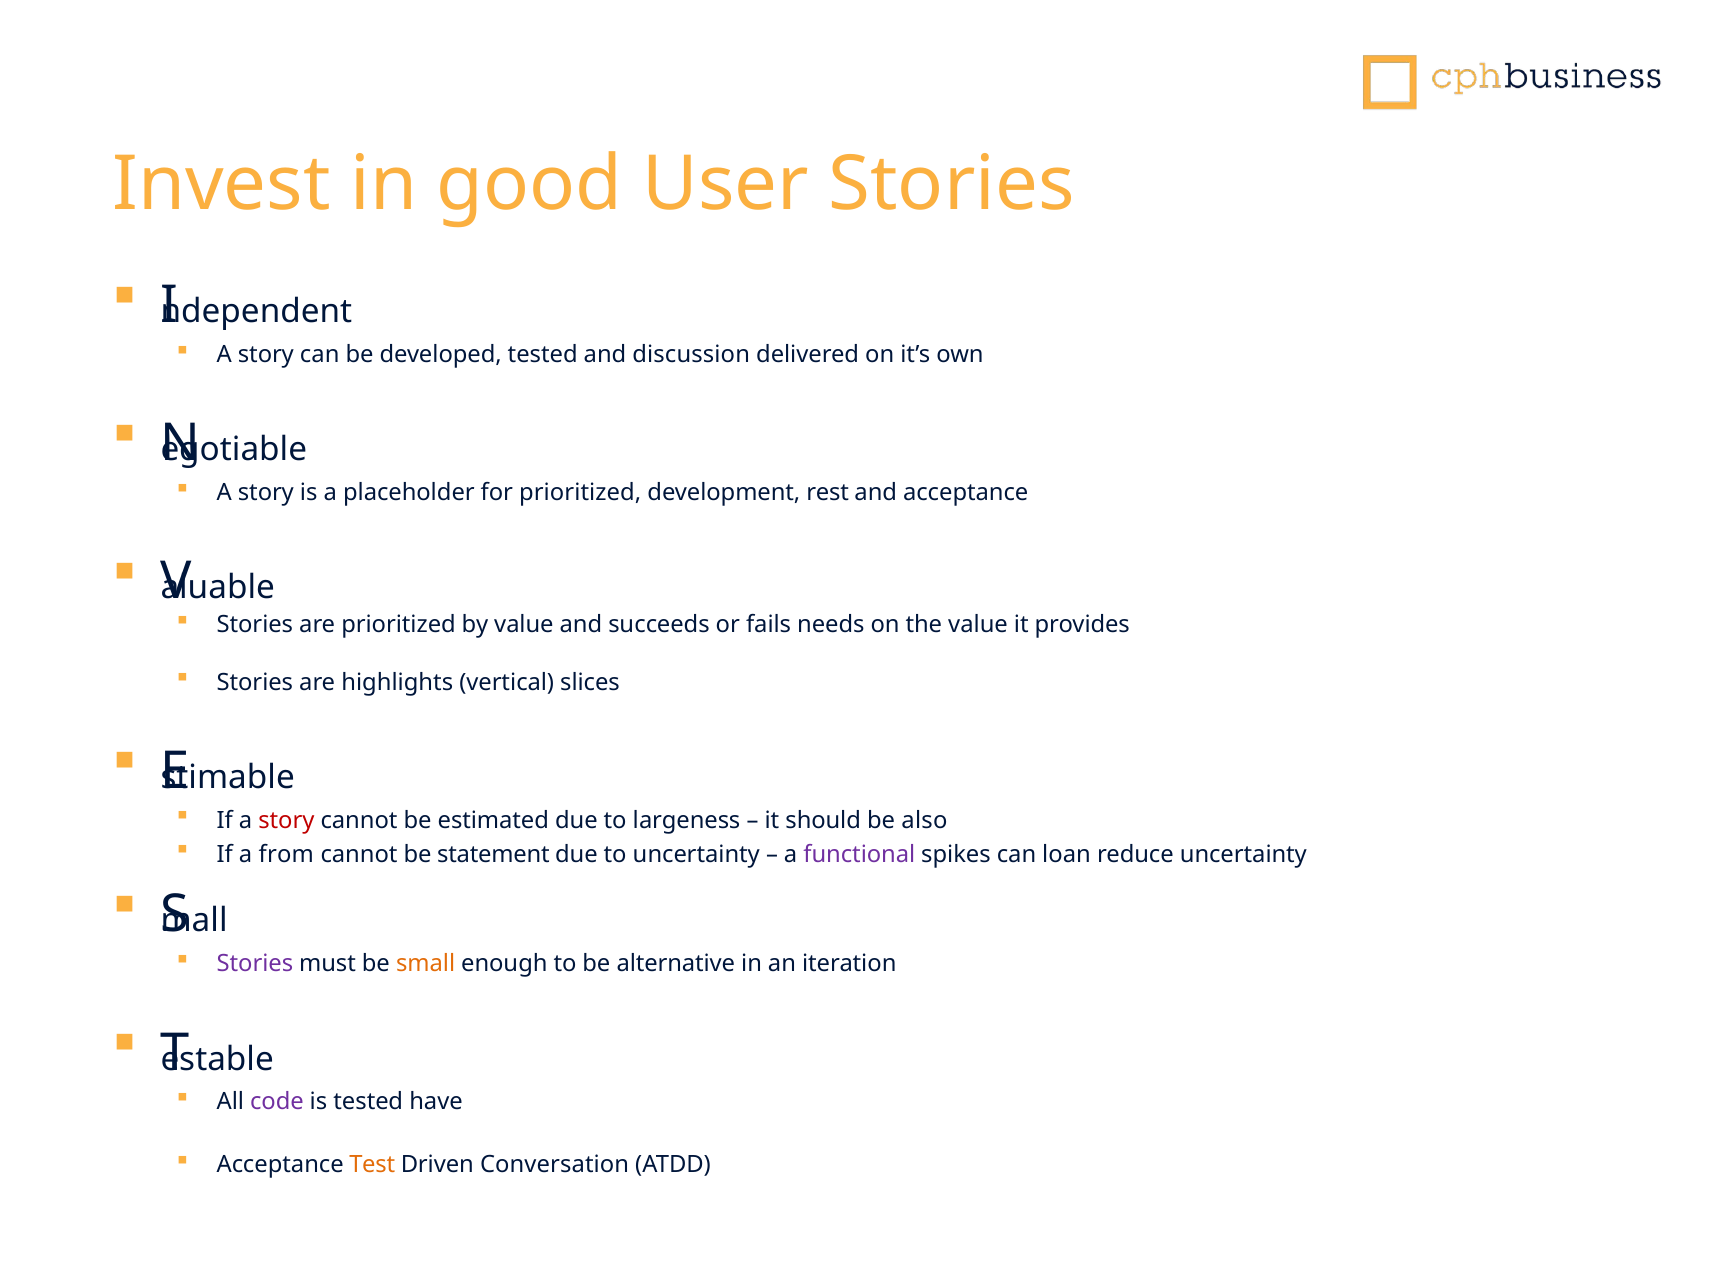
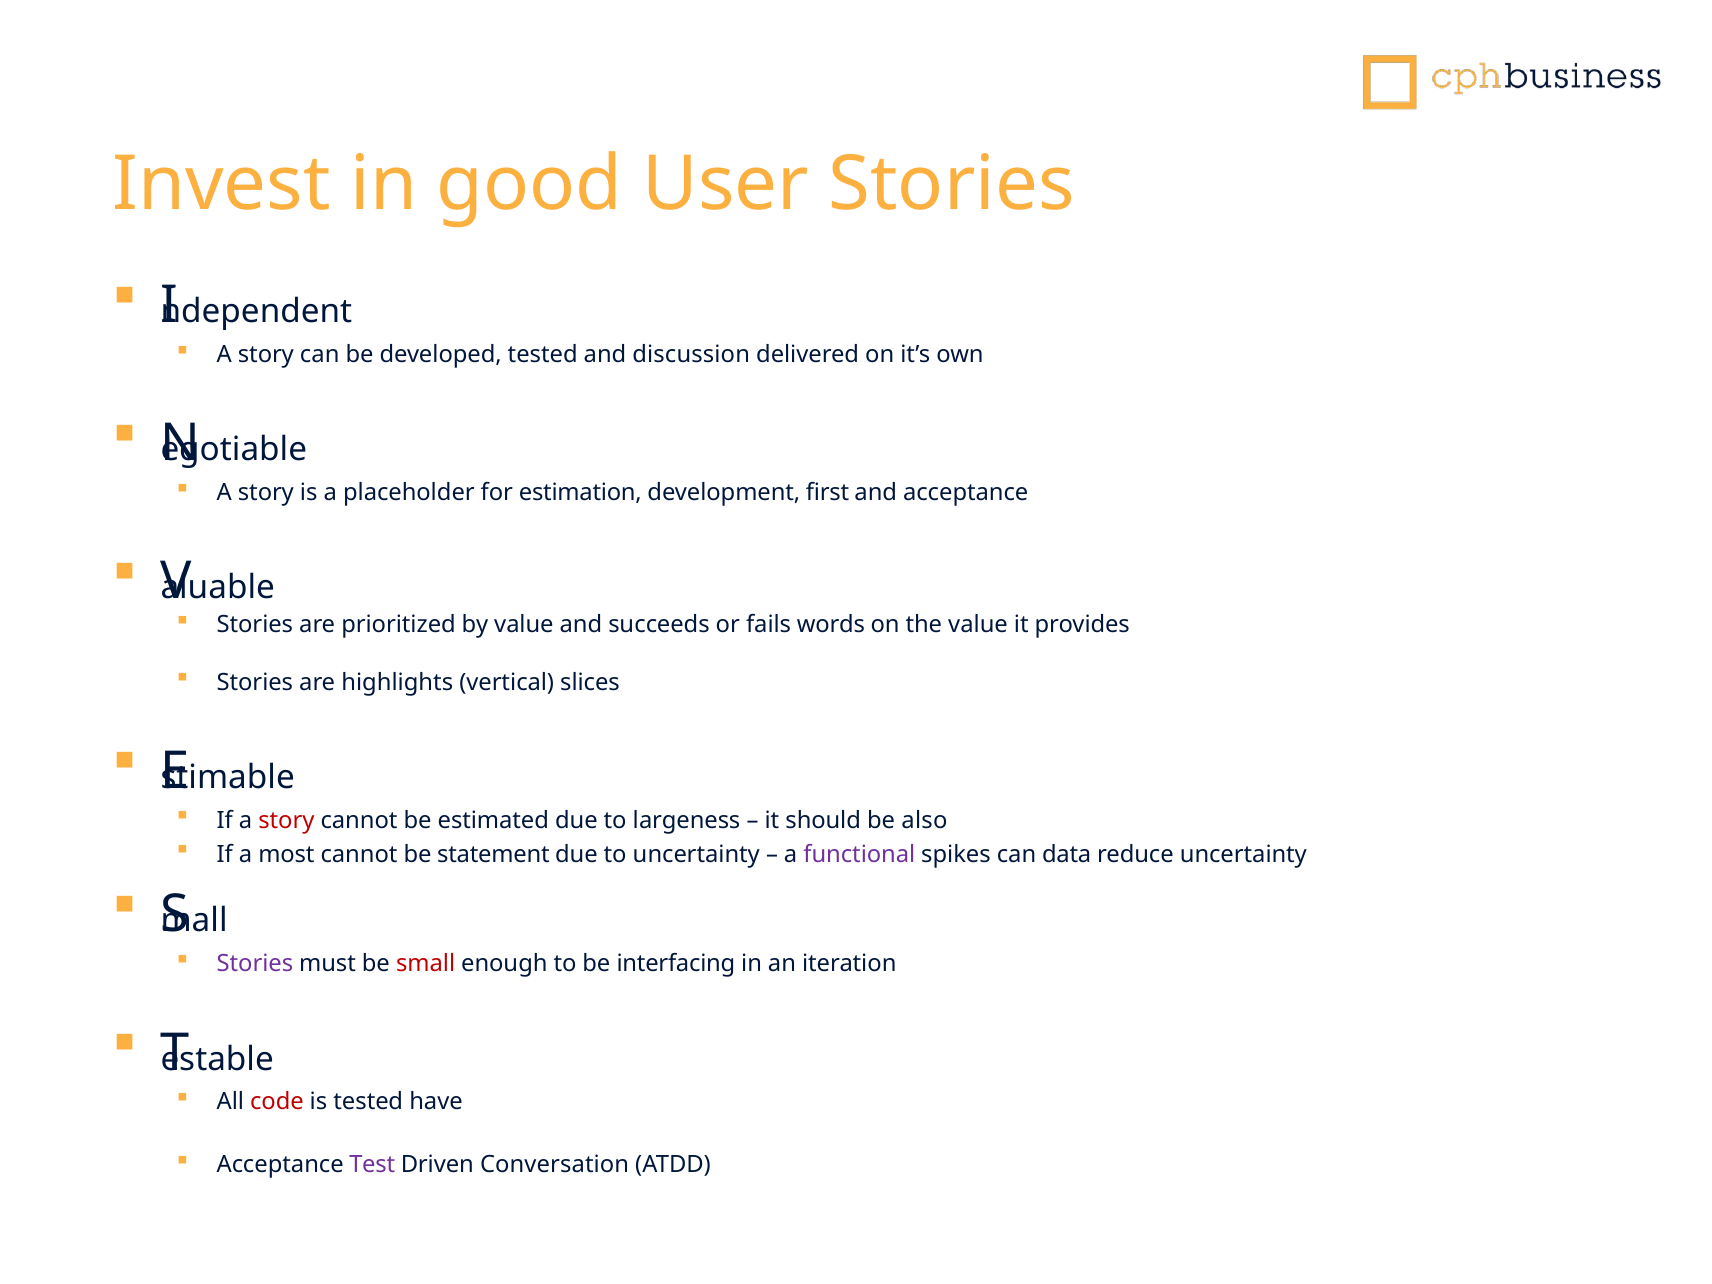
for prioritized: prioritized -> estimation (580, 493)
rest: rest -> first (828, 493)
needs: needs -> words (831, 625)
from: from -> most (286, 854)
loan: loan -> data (1067, 854)
small colour: orange -> red (426, 964)
alternative: alternative -> interfacing (676, 964)
code colour: purple -> red (277, 1102)
Test colour: orange -> purple (372, 1165)
